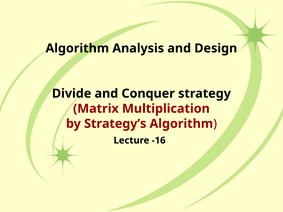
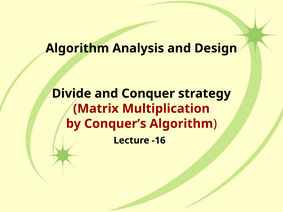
Strategy’s: Strategy’s -> Conquer’s (115, 124)
